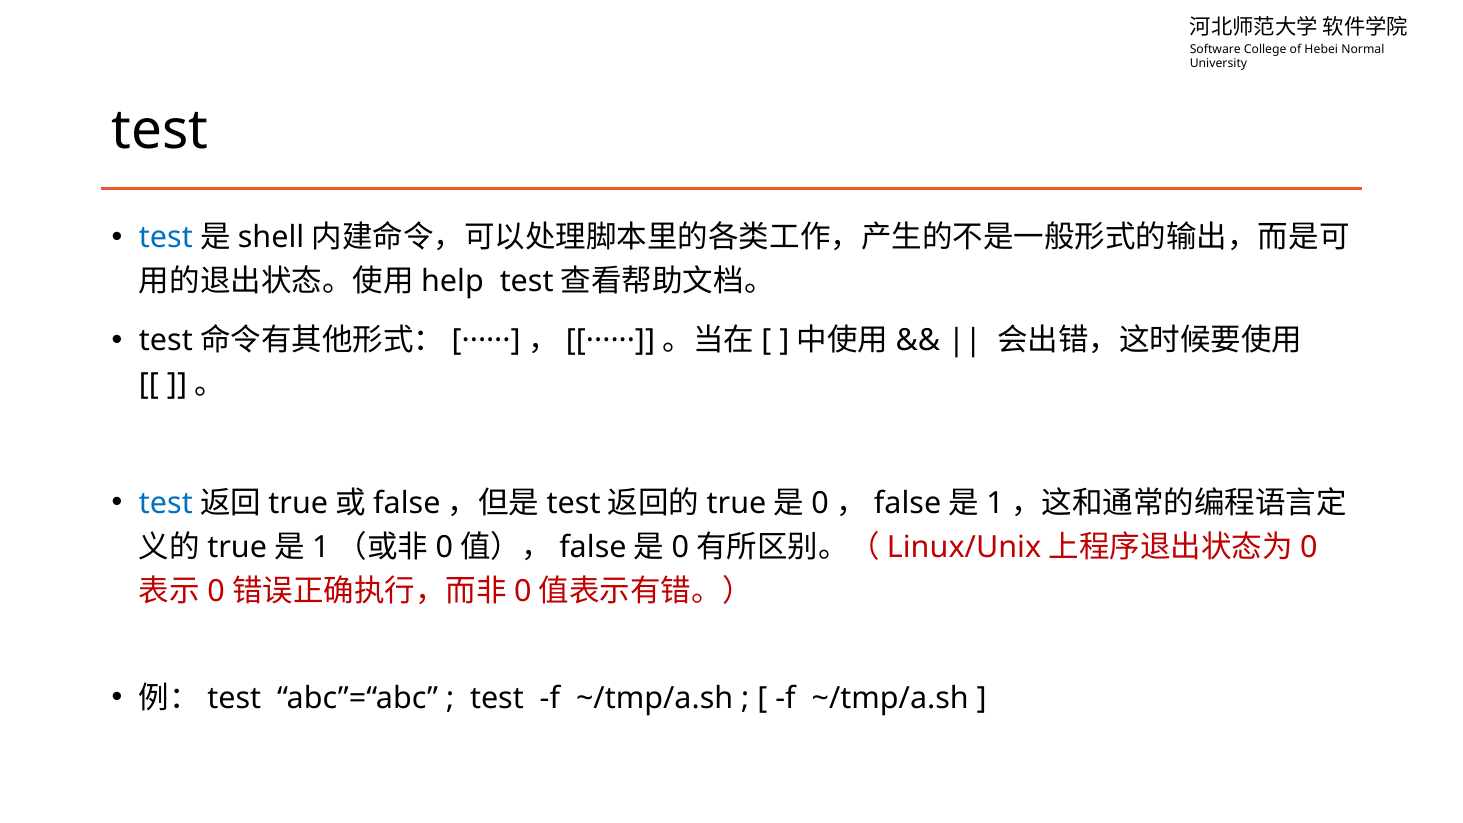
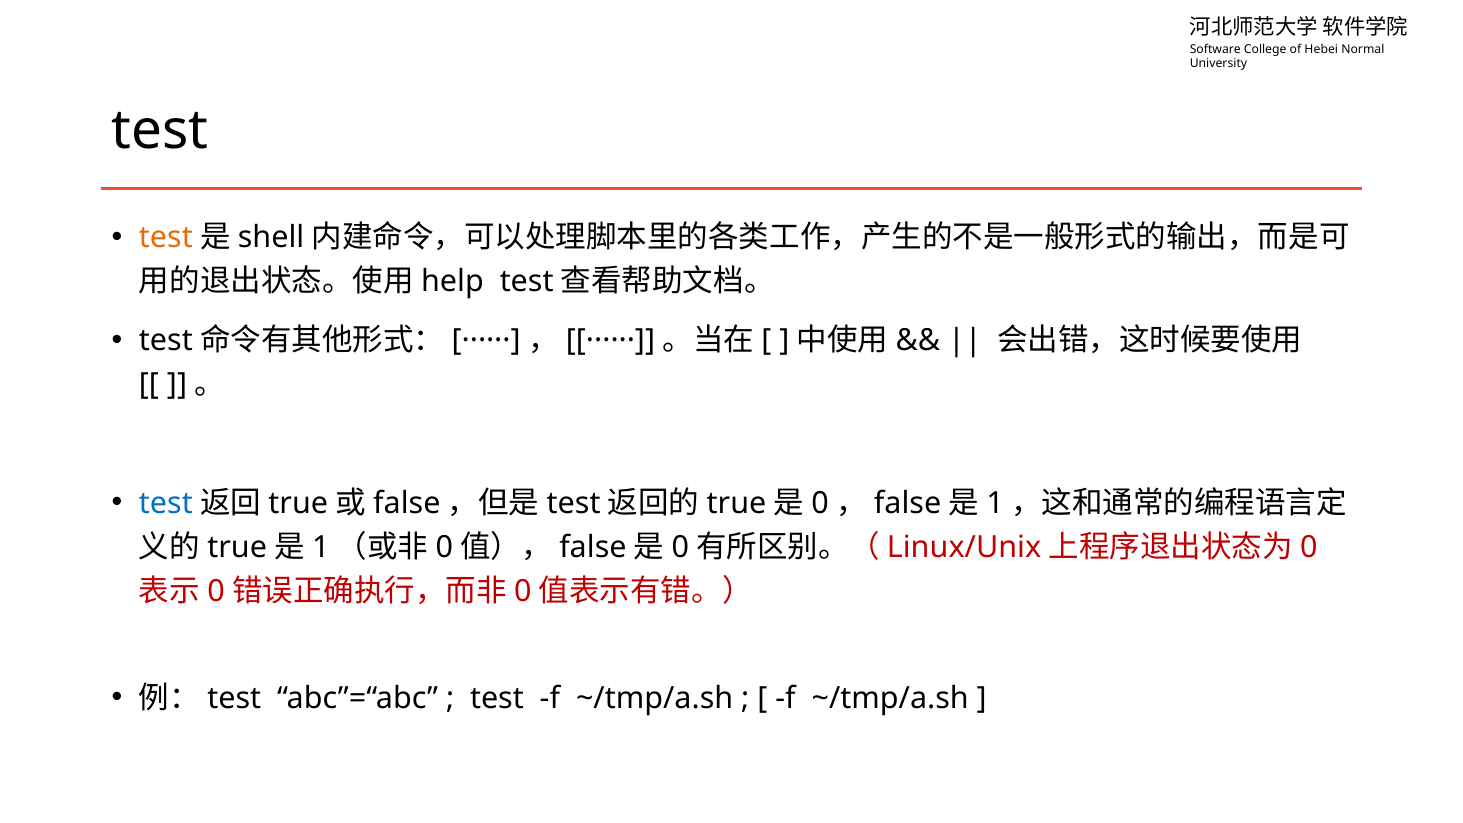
test colour: blue -> orange (166, 238)
